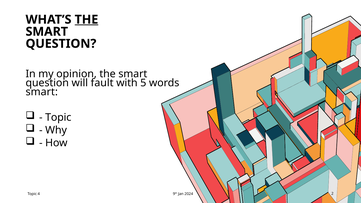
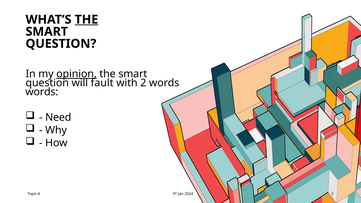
opinion underline: none -> present (76, 74)
with 5: 5 -> 2 (143, 83)
smart: smart -> words (42, 92)
Topic: Topic -> Need (58, 117)
